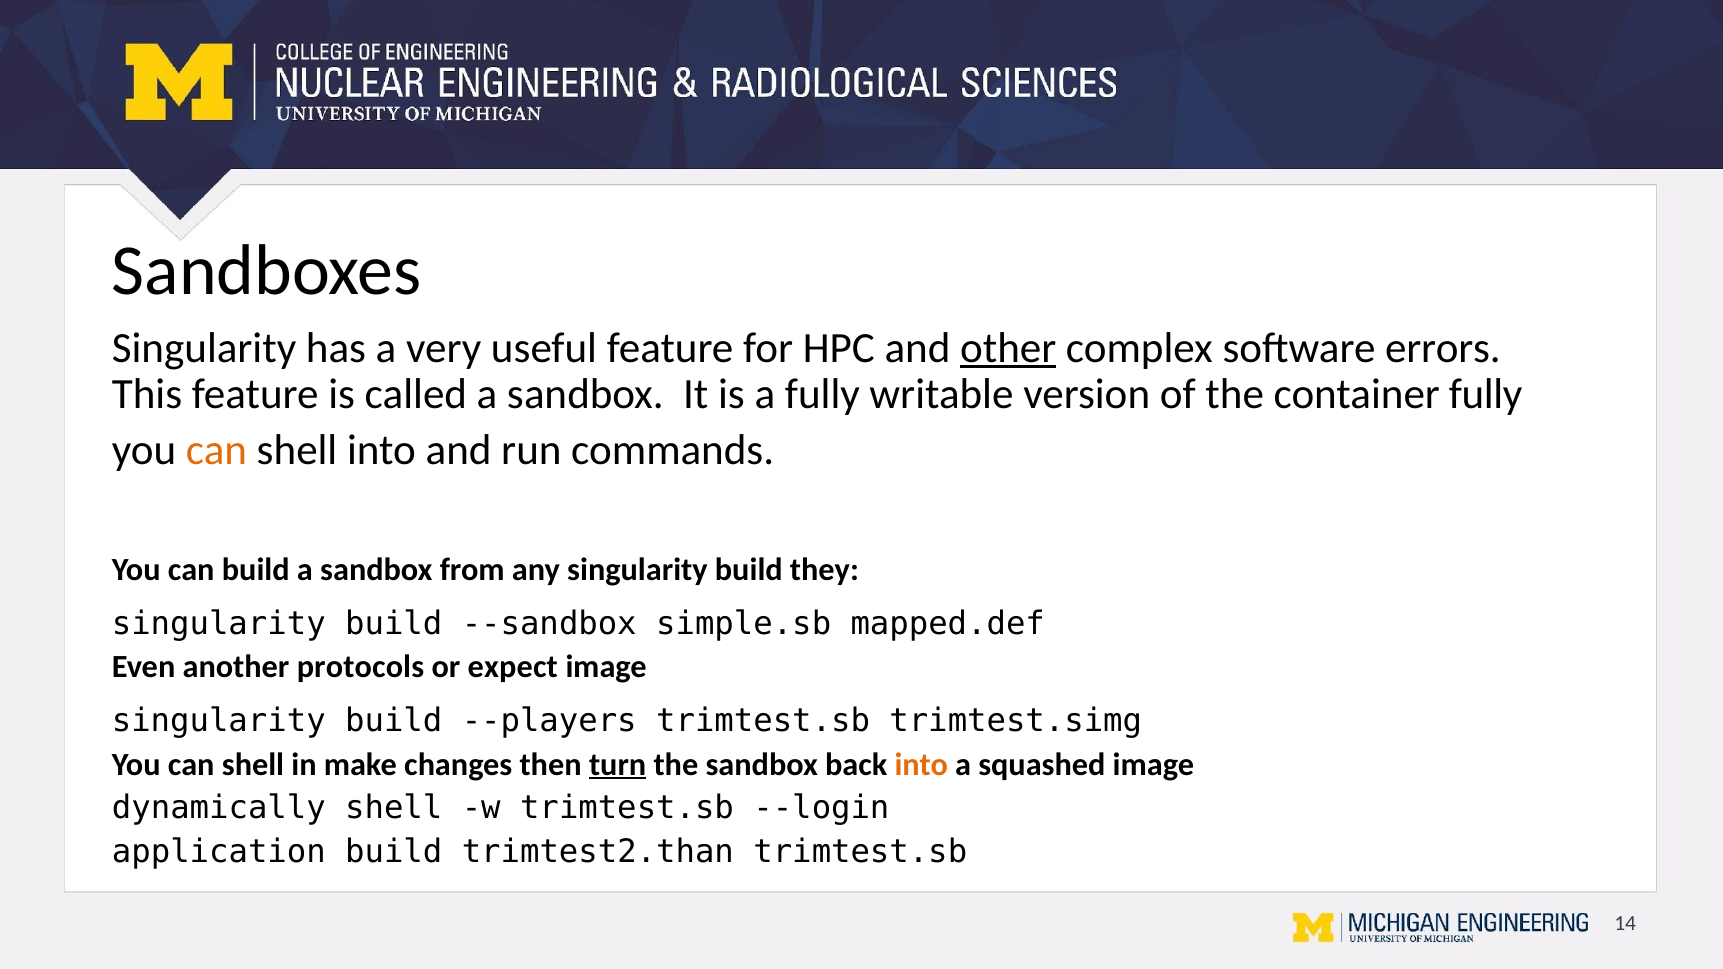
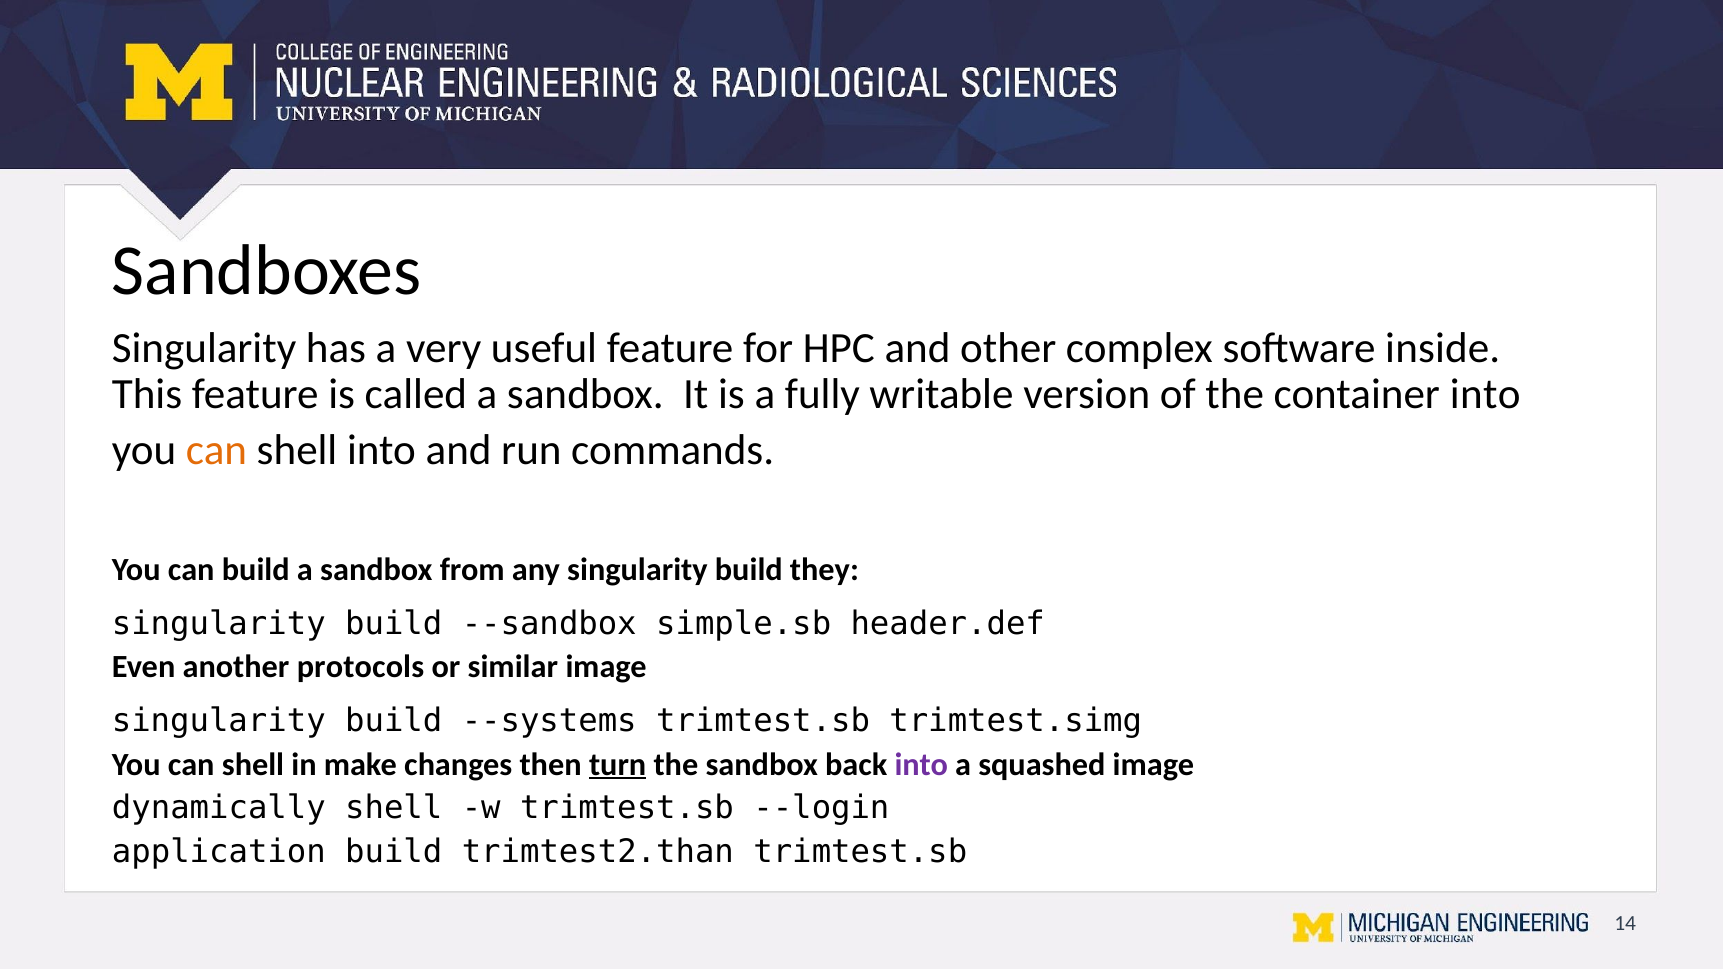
other underline: present -> none (1008, 348)
errors: errors -> inside (1443, 348)
container fully: fully -> into (1485, 395)
mapped.def: mapped.def -> header.def (948, 624)
expect: expect -> similar (513, 667)
--players: --players -> --systems (549, 721)
into colour: orange -> purple (921, 765)
